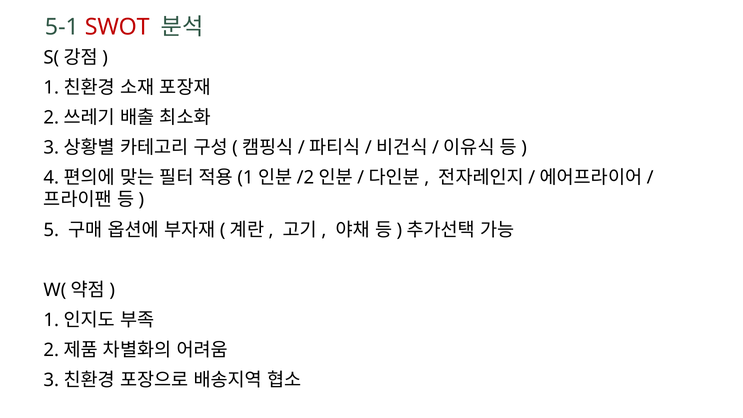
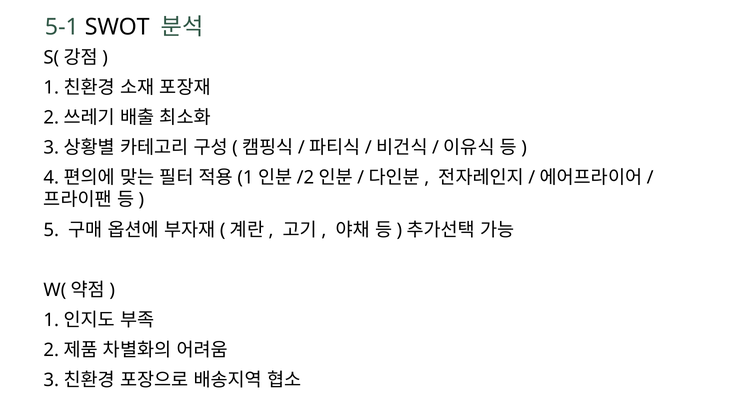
SWOT colour: red -> black (117, 27)
